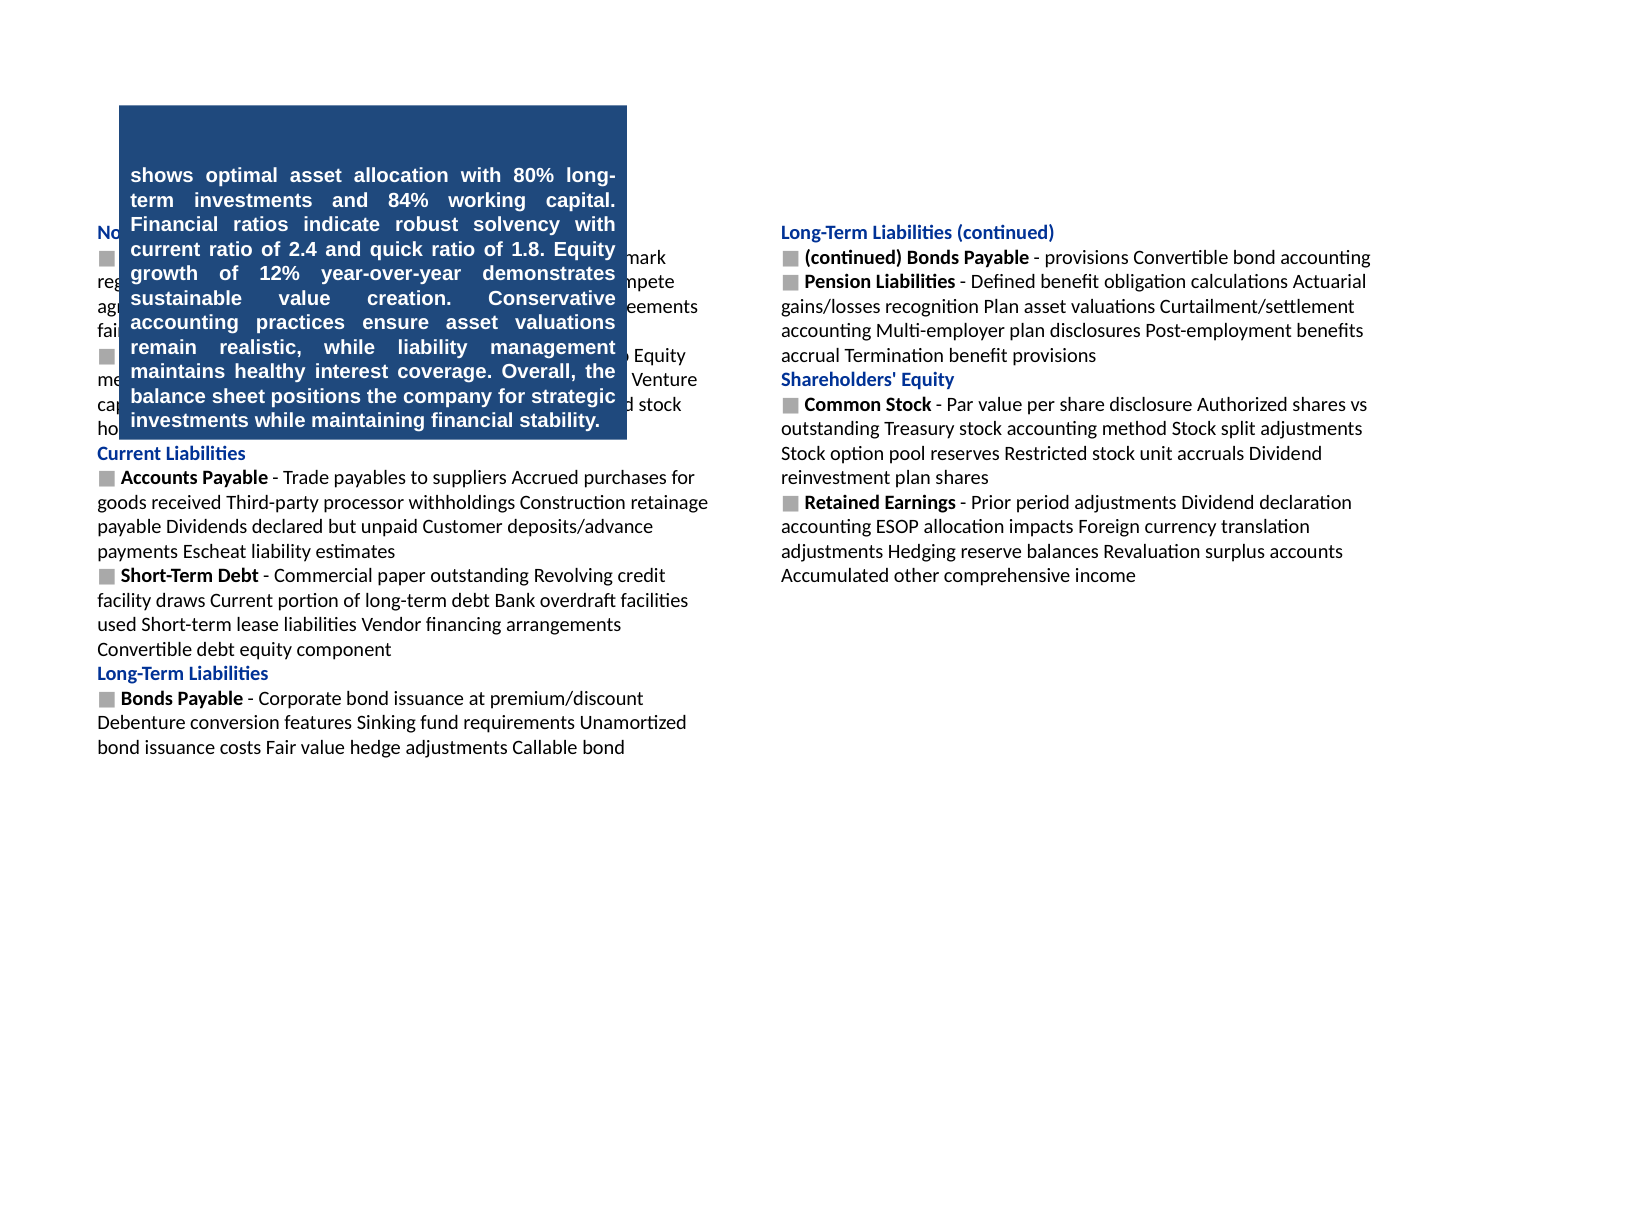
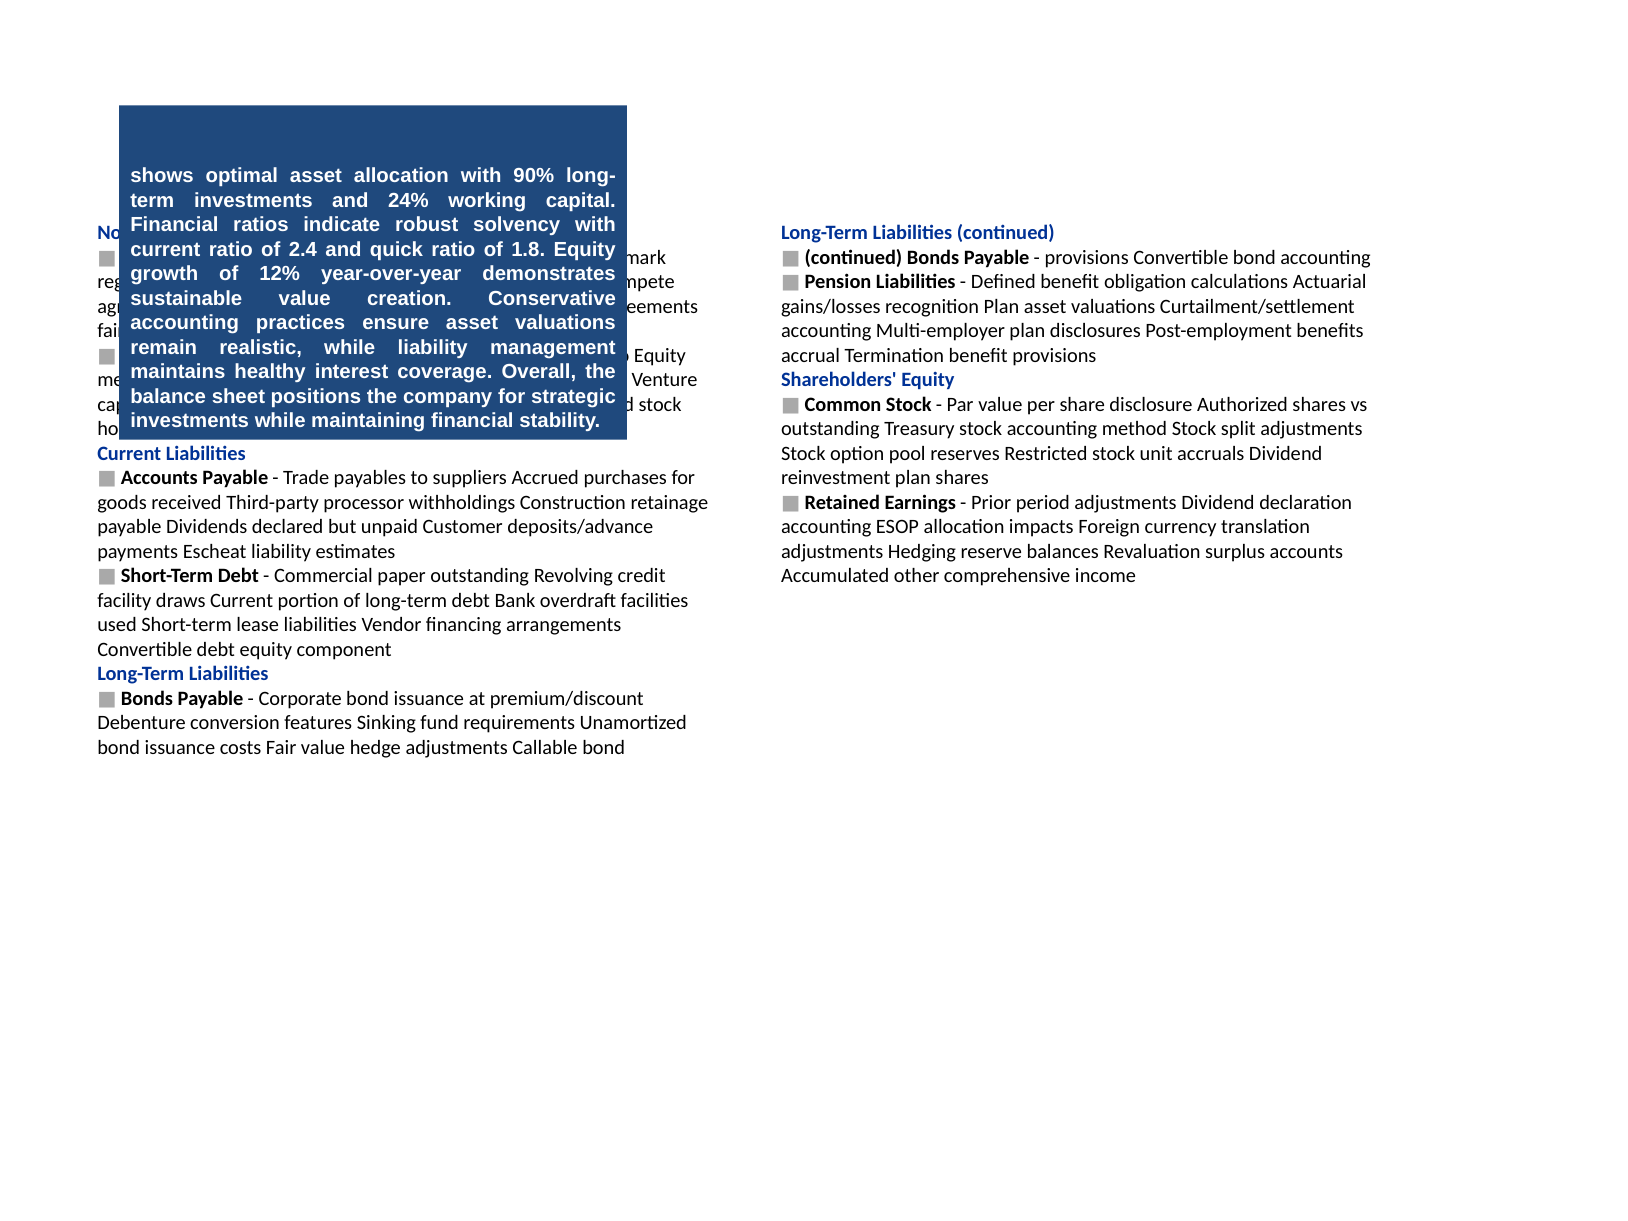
80%: 80% -> 90% (534, 176)
84%: 84% -> 24% (408, 200)
